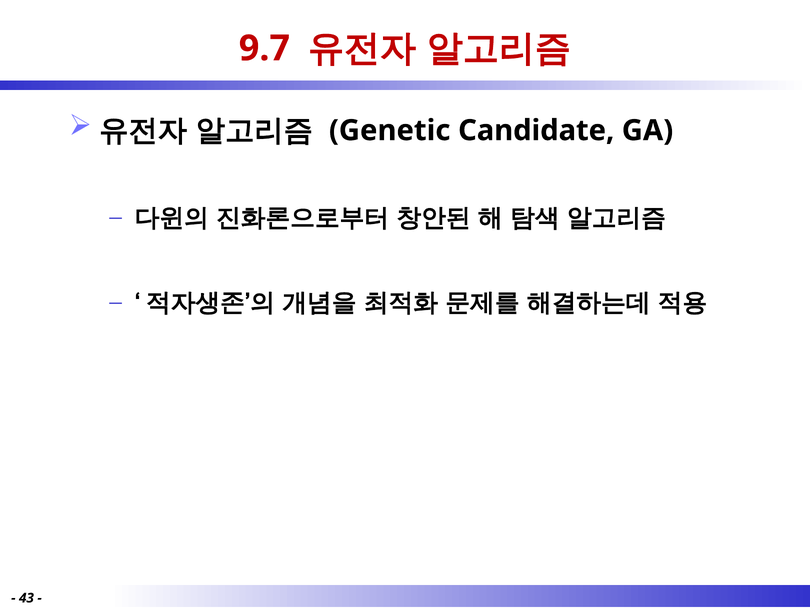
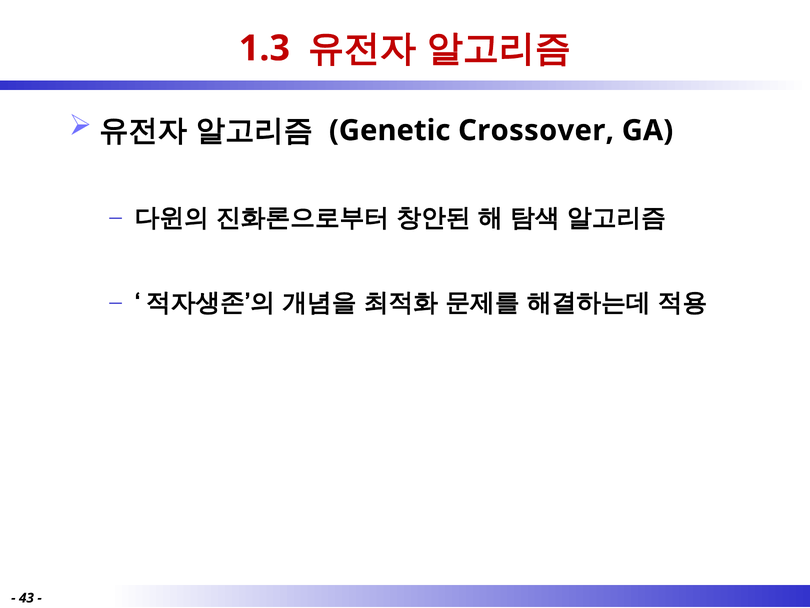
9.7: 9.7 -> 1.3 (264, 48)
Candidate: Candidate -> Crossover (536, 130)
